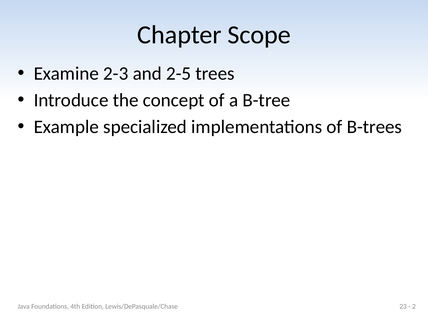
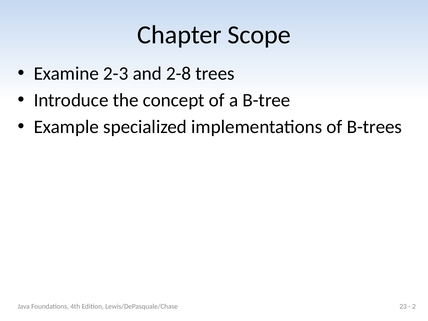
2-5: 2-5 -> 2-8 (179, 74)
